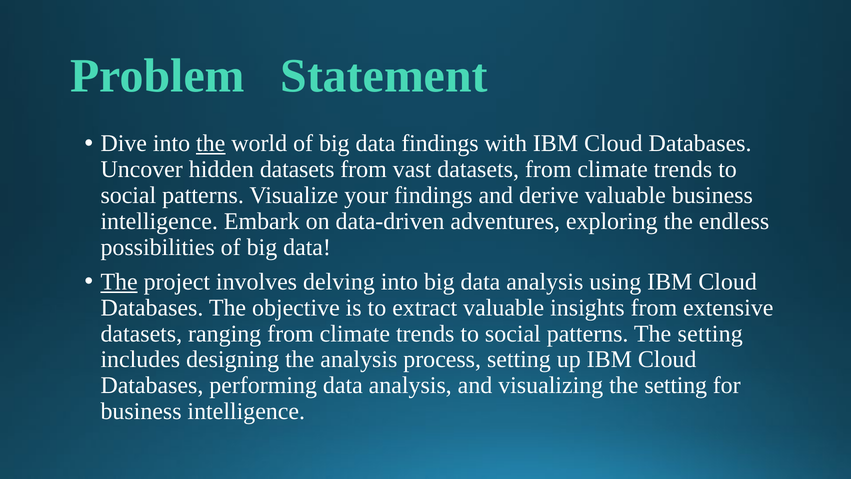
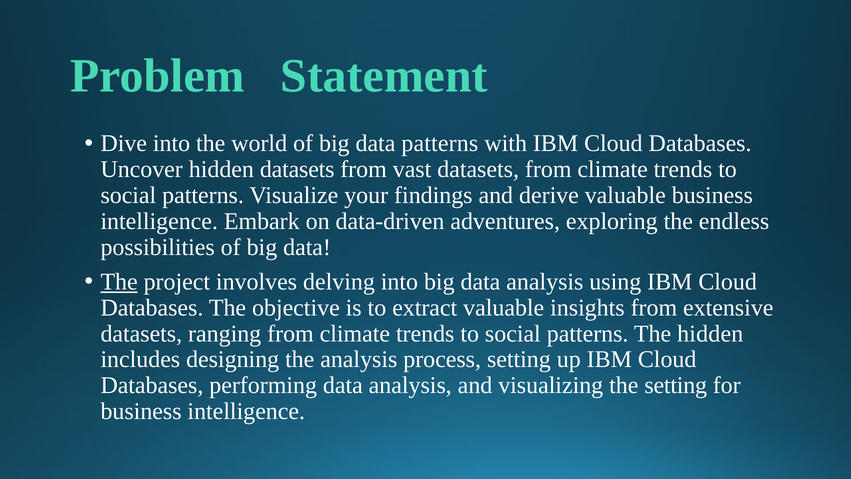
the underline: present -> none (211, 143)
data findings: findings -> patterns (440, 143)
patterns The setting: setting -> hidden (710, 333)
